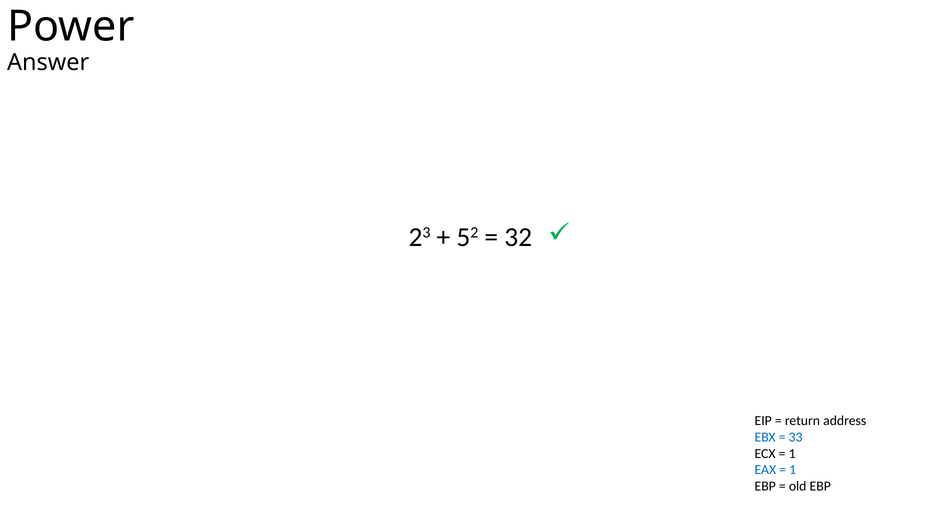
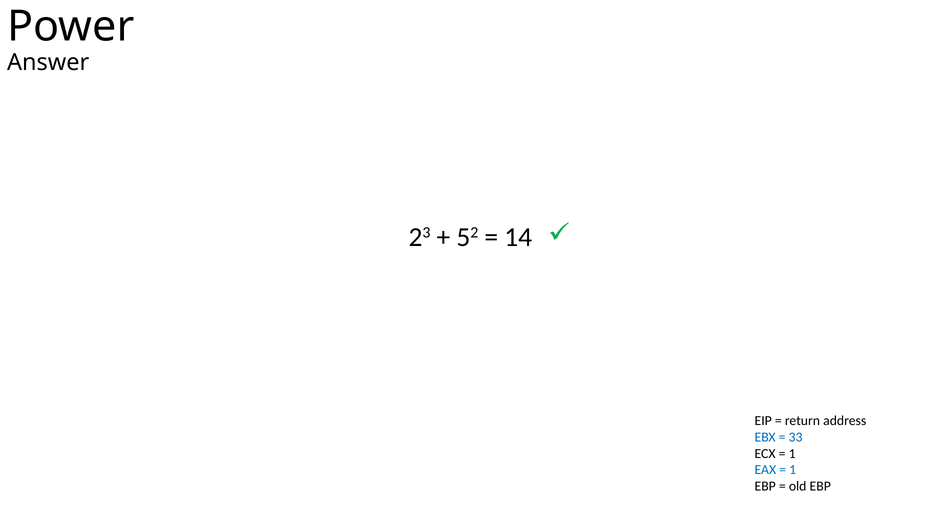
32: 32 -> 14 (518, 237)
